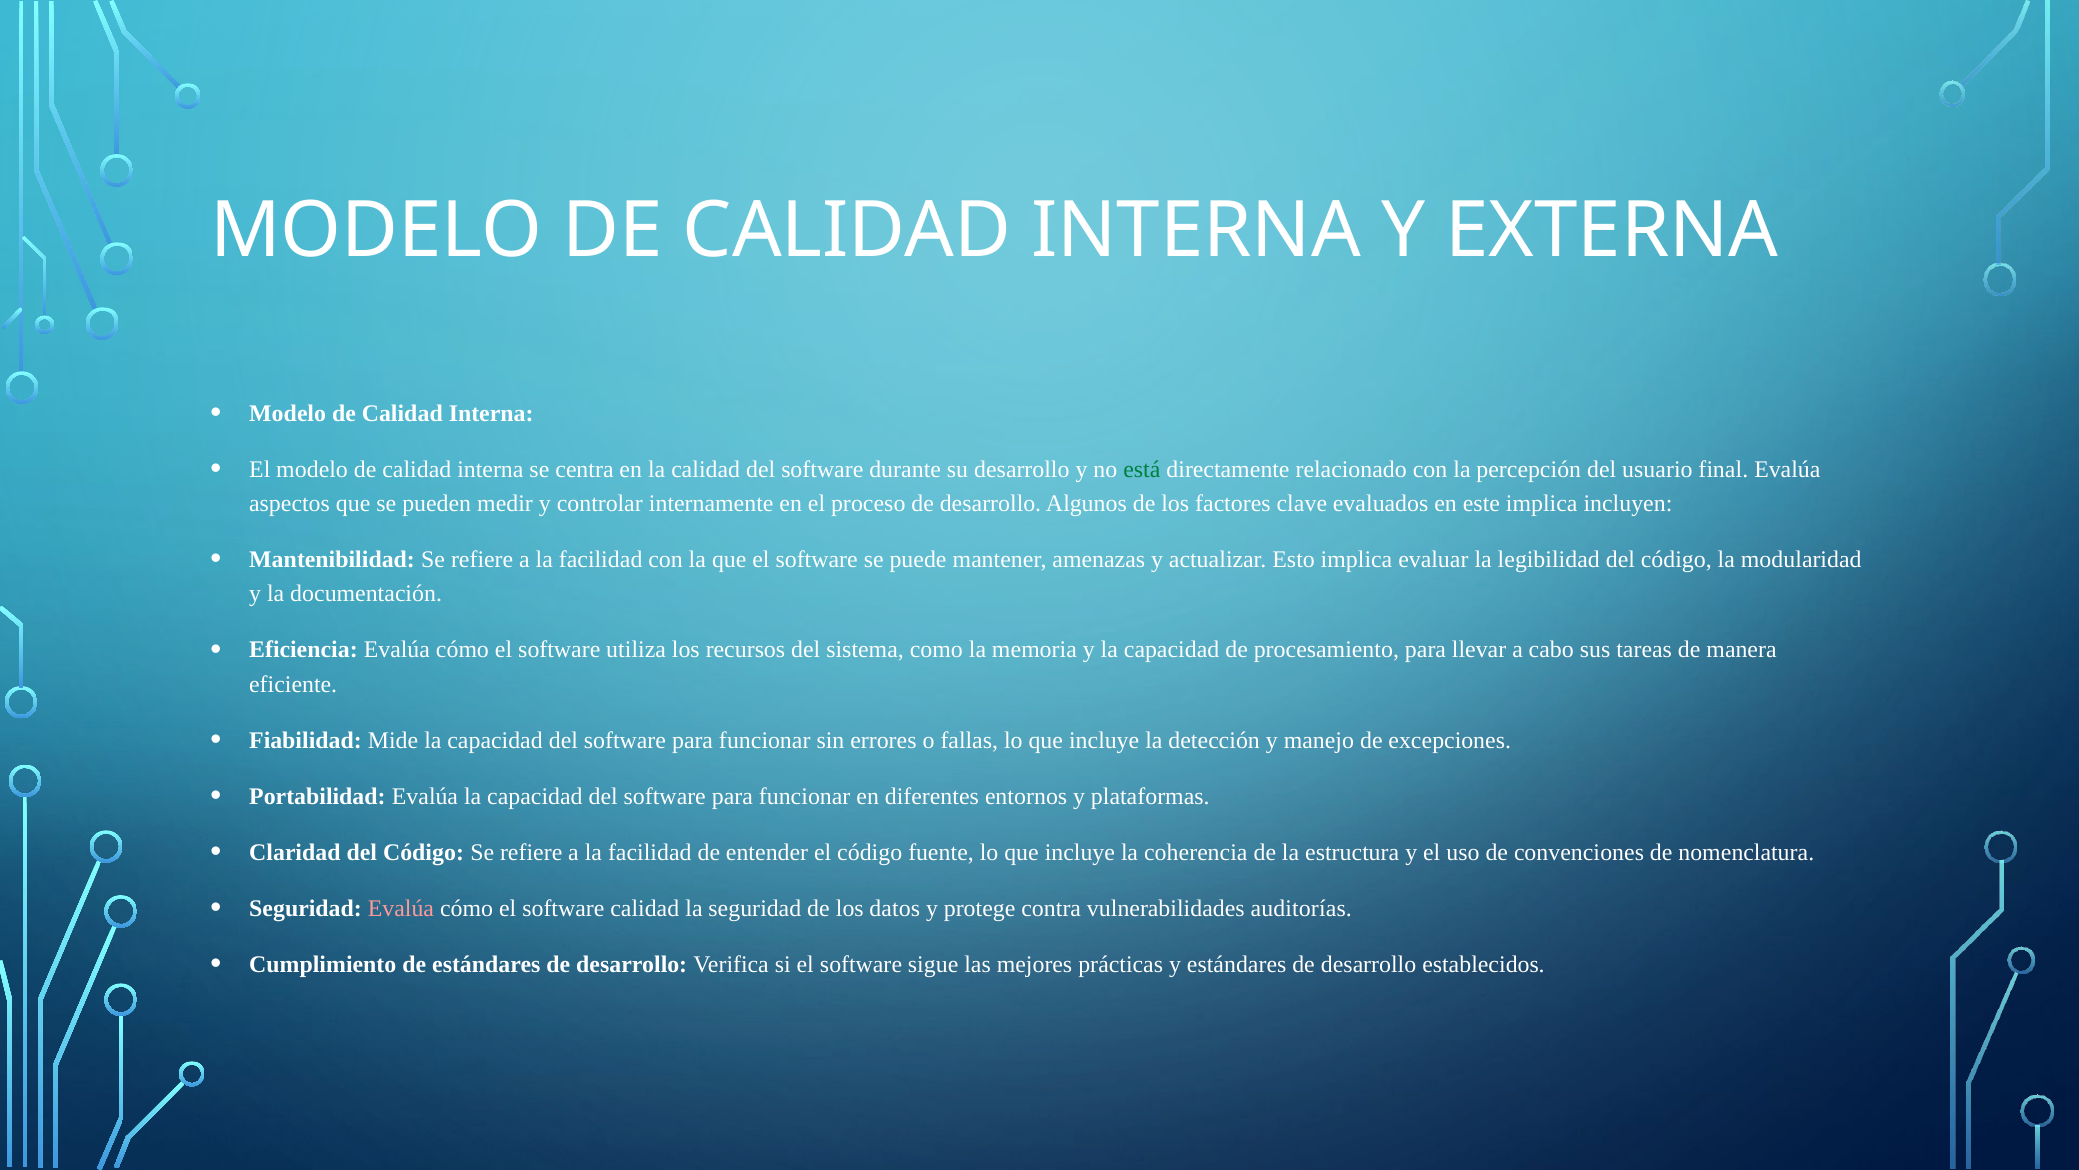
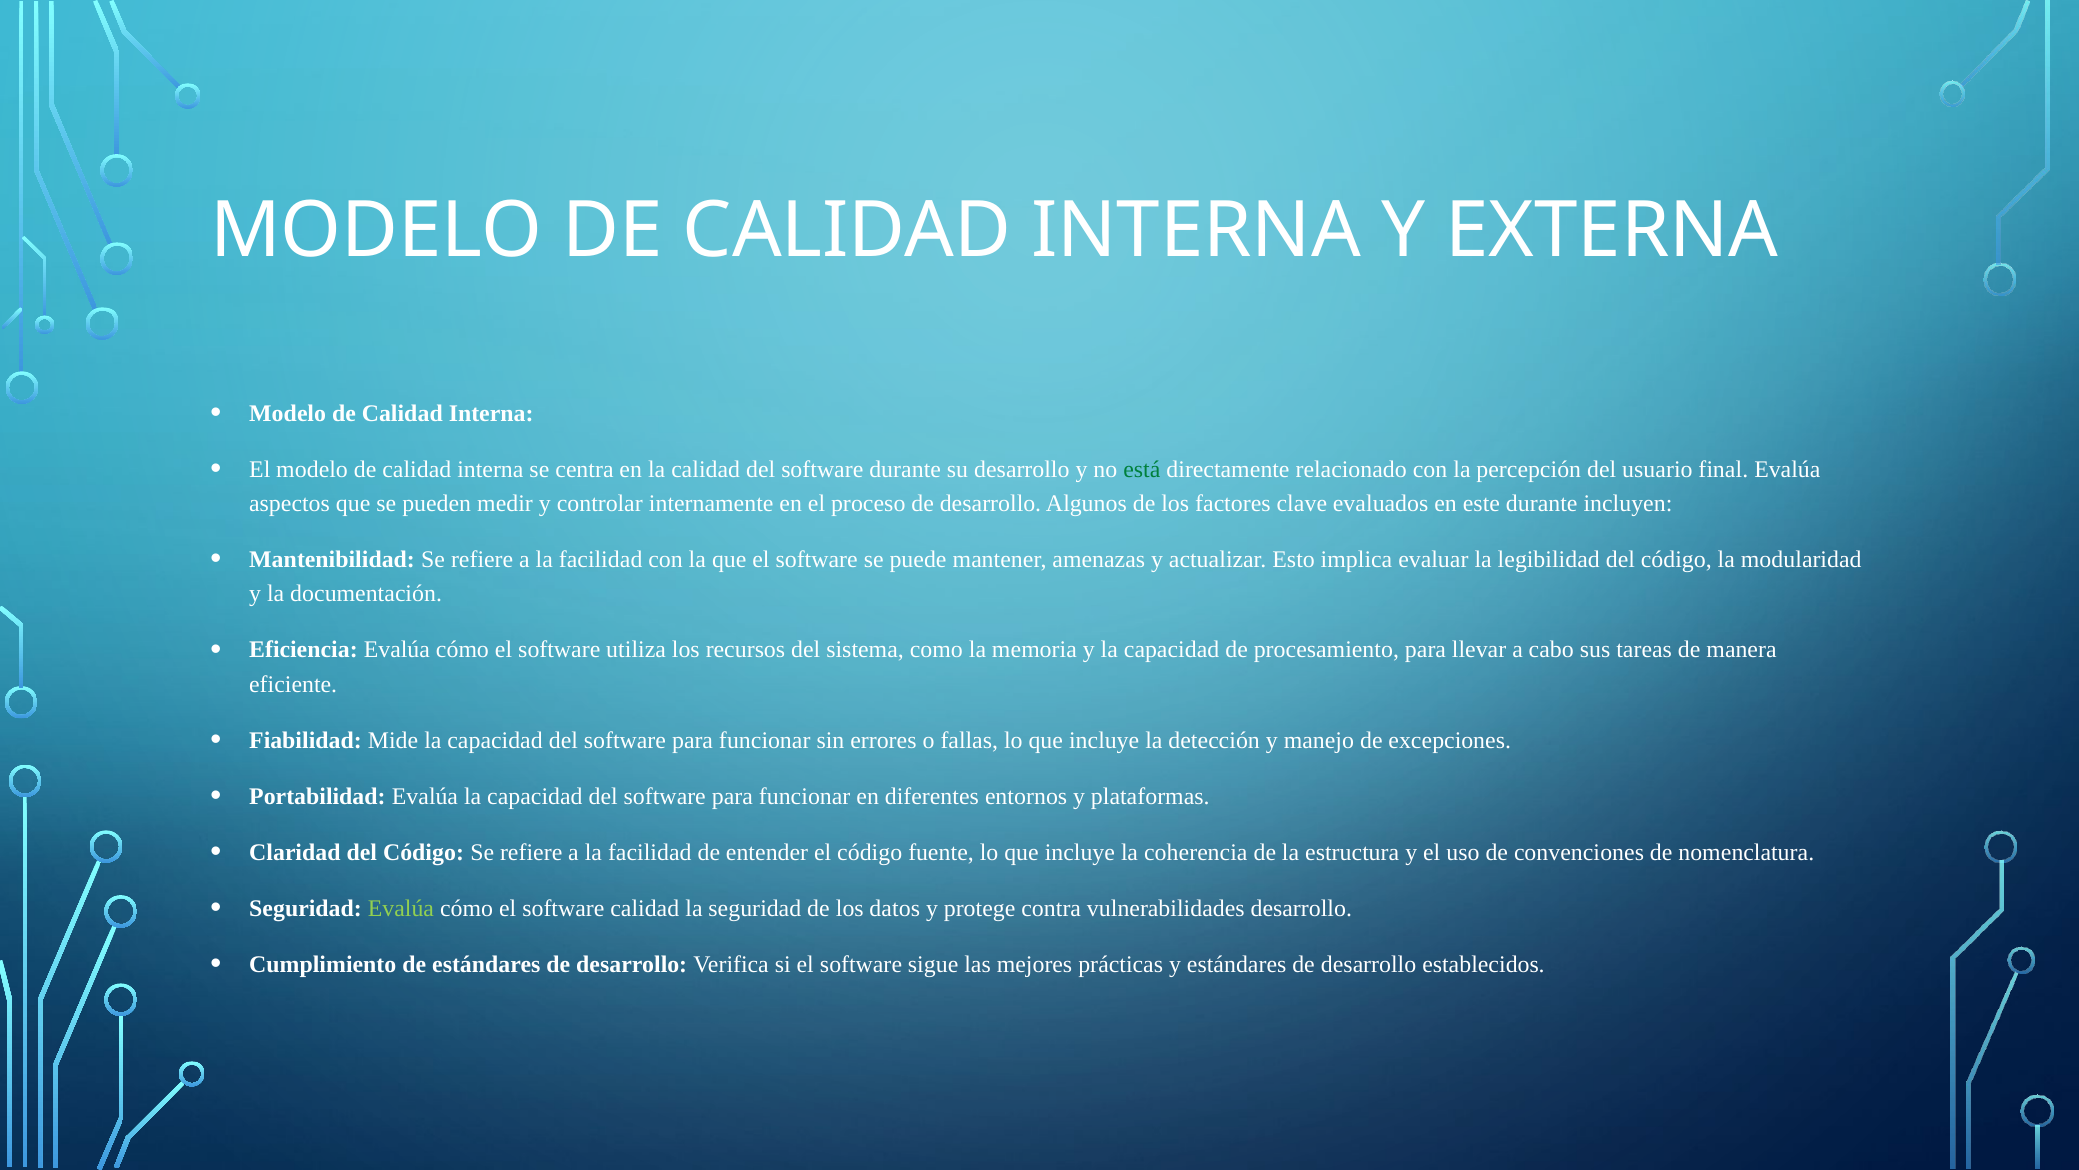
este implica: implica -> durante (1542, 503)
Evalúa colour: pink -> light green (401, 908)
vulnerabilidades auditorías: auditorías -> desarrollo (1301, 908)
